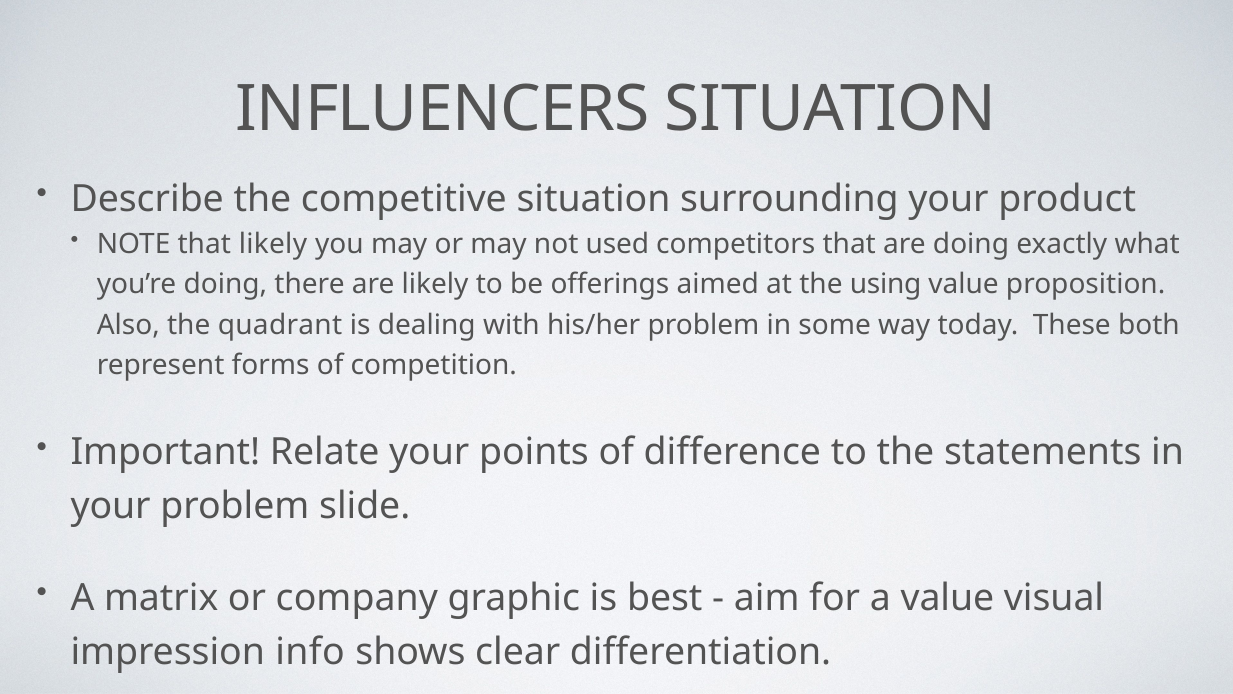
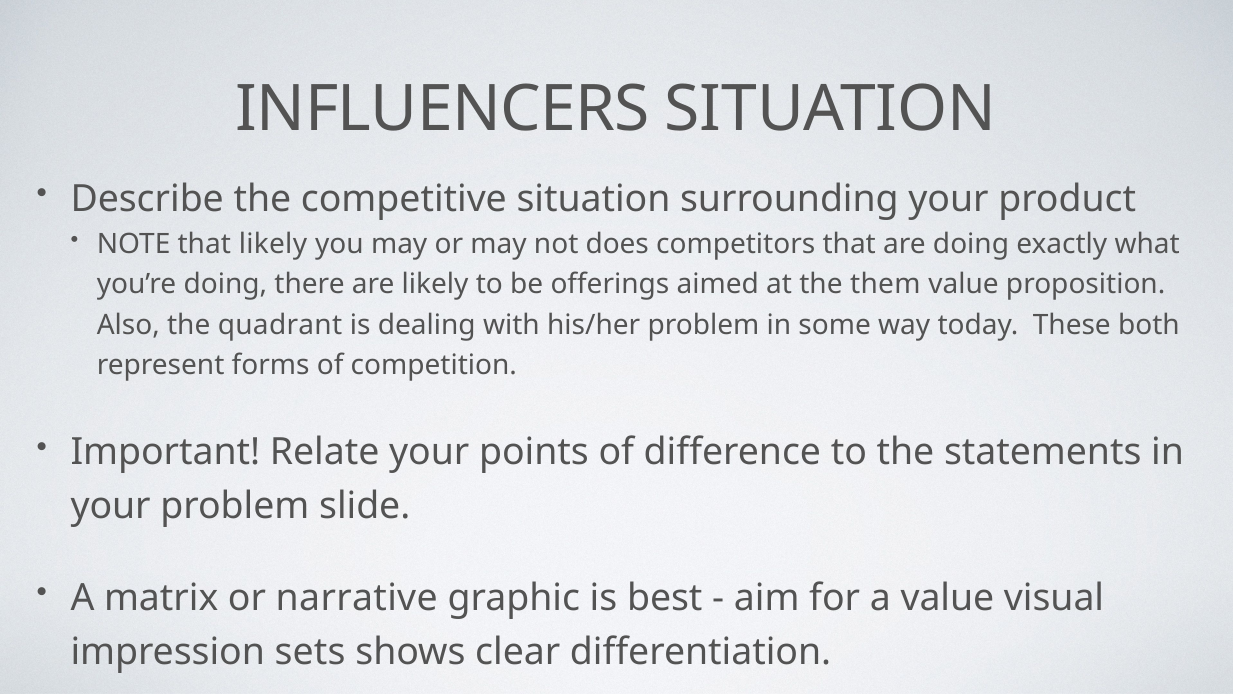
used: used -> does (617, 244)
using: using -> them (885, 285)
company: company -> narrative (357, 598)
info: info -> sets (310, 652)
